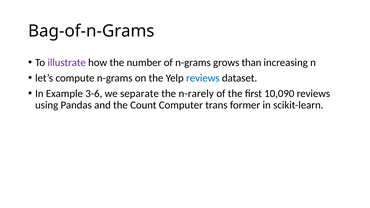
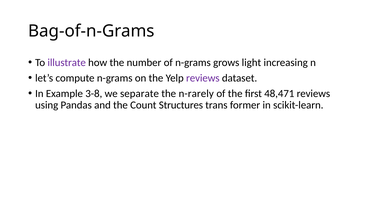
than: than -> light (251, 63)
reviews colour: blue -> purple (203, 78)
3-6: 3-6 -> 3-8 (94, 94)
10,090: 10,090 -> 48,471 (279, 94)
Computer: Computer -> Structures (181, 105)
